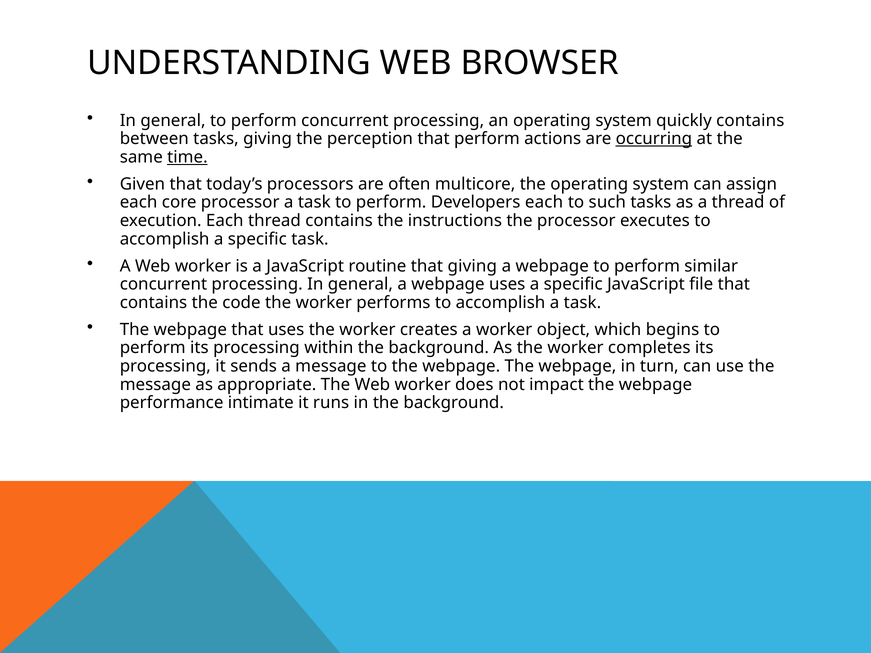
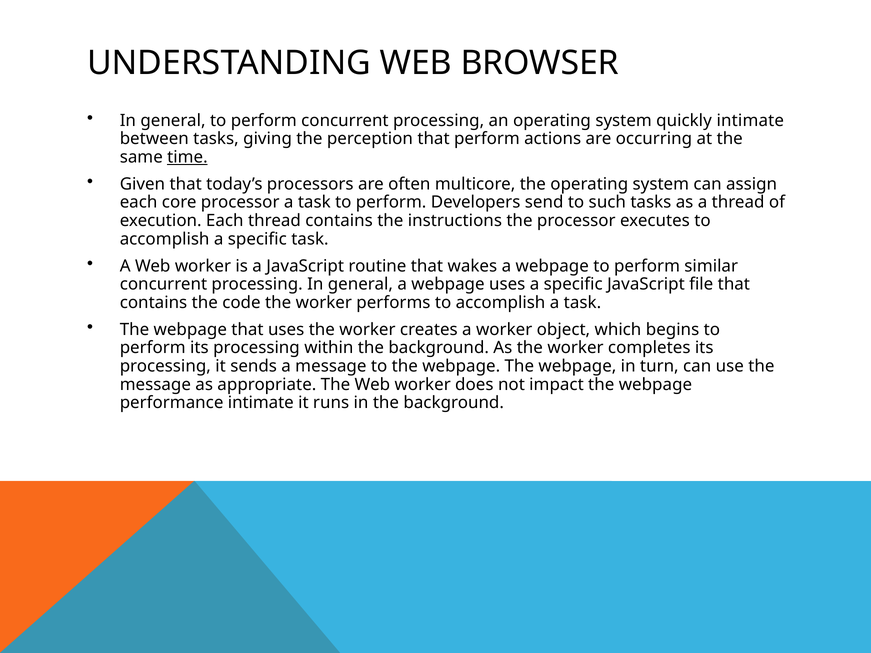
quickly contains: contains -> intimate (750, 121)
occurring underline: present -> none (654, 139)
Developers each: each -> send (544, 202)
that giving: giving -> wakes (472, 266)
